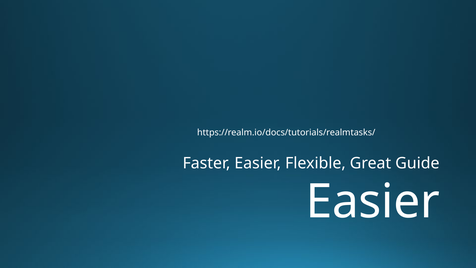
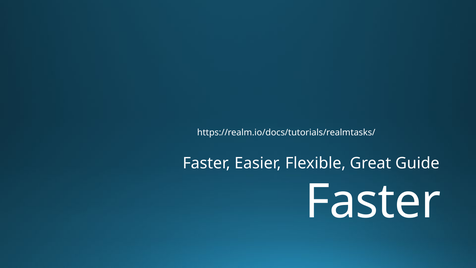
Easier: Easier -> Faster (373, 201)
